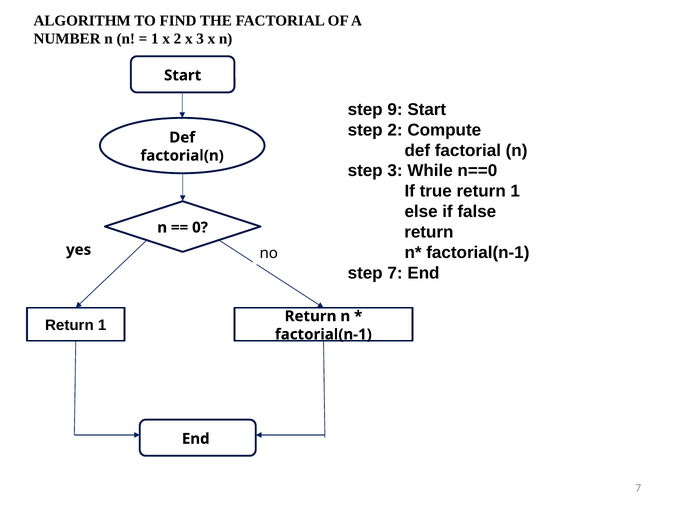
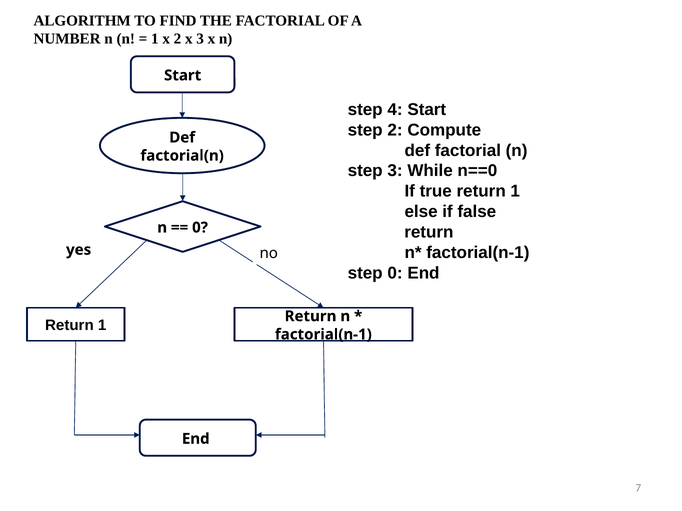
9: 9 -> 4 (395, 110)
step 7: 7 -> 0 (395, 273)
